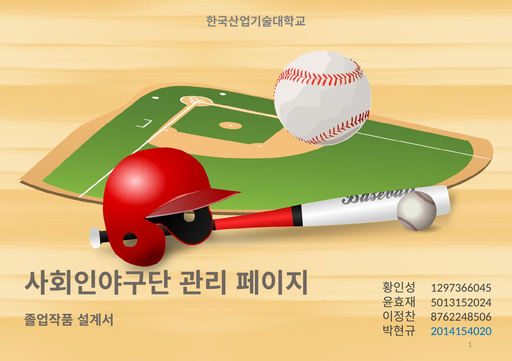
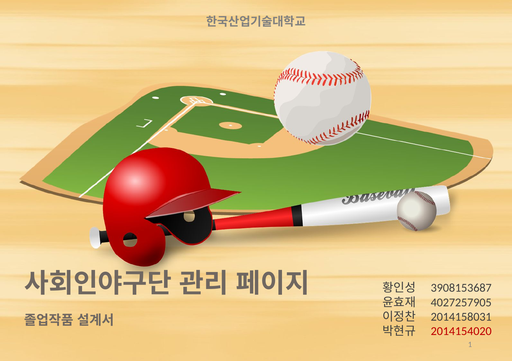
1297366045: 1297366045 -> 3908153687 (461, 288)
5013152024: 5013152024 -> 4027257905 (461, 303)
8762248506: 8762248506 -> 2014158031 (461, 317)
2014154020 colour: blue -> red (461, 332)
